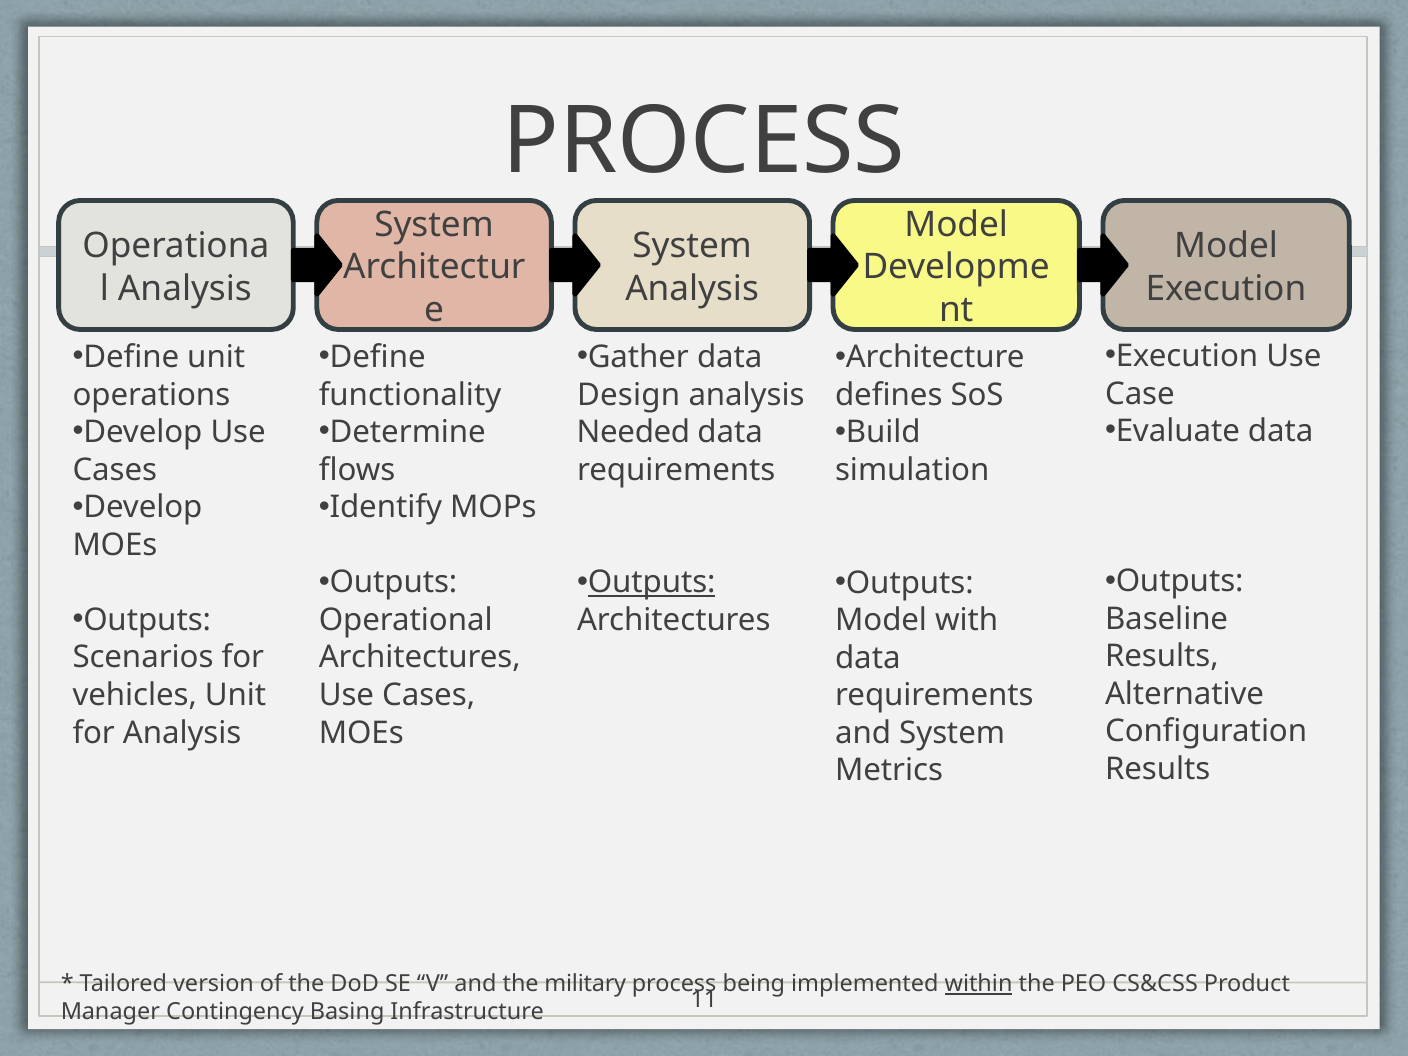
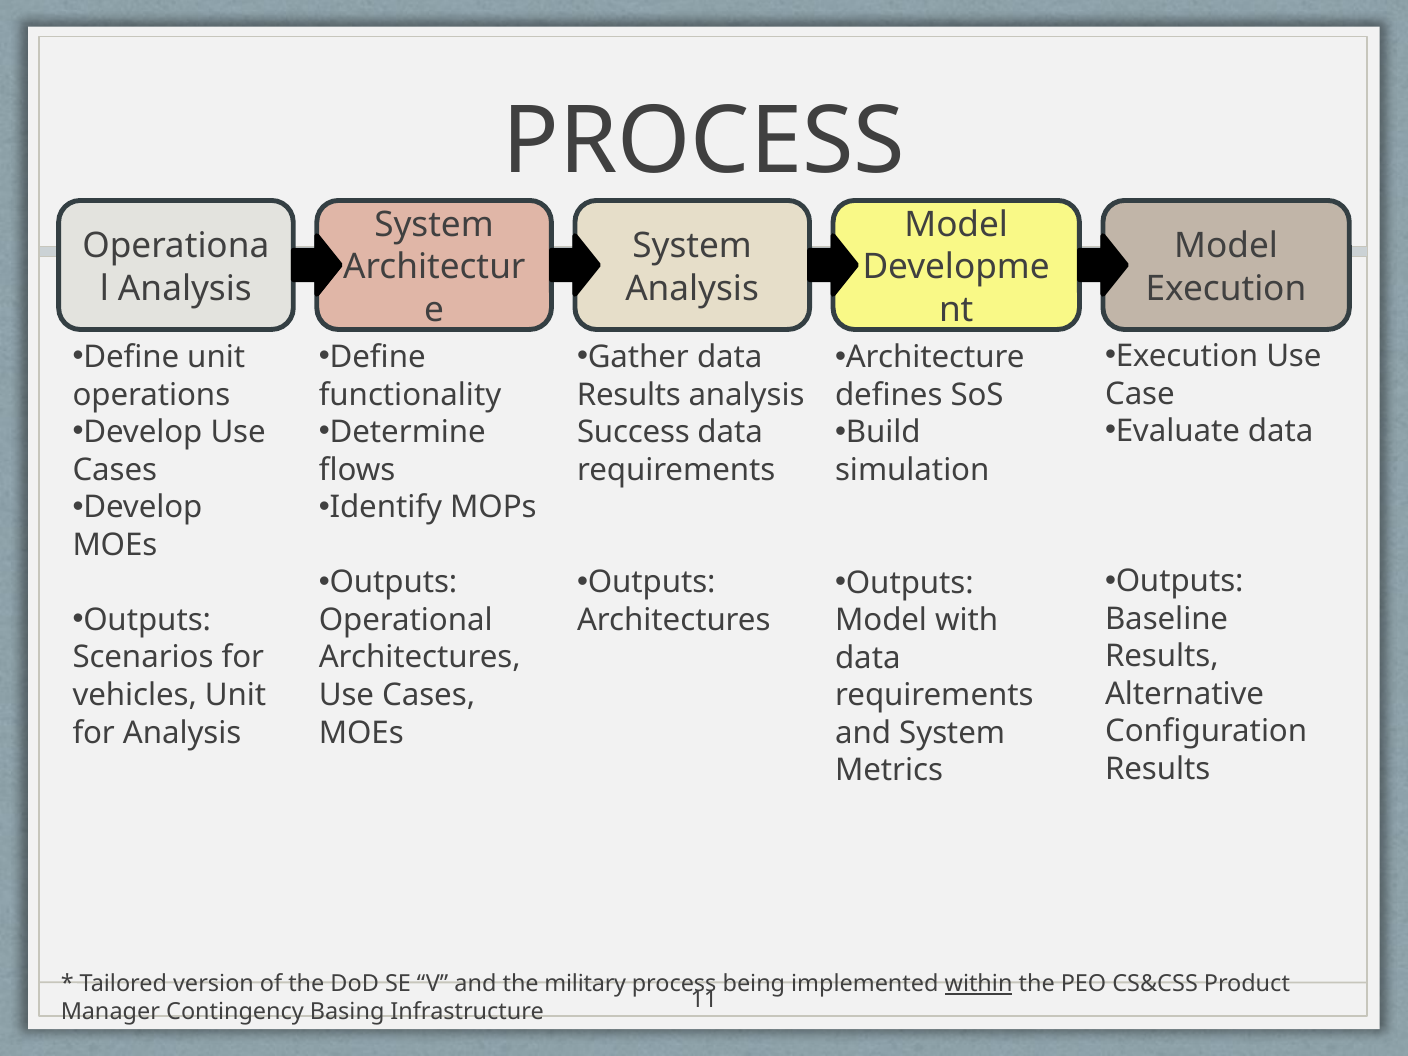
Design: Design -> Results (629, 395)
Needed: Needed -> Success (633, 432)
Outputs underline: present -> none (652, 583)
